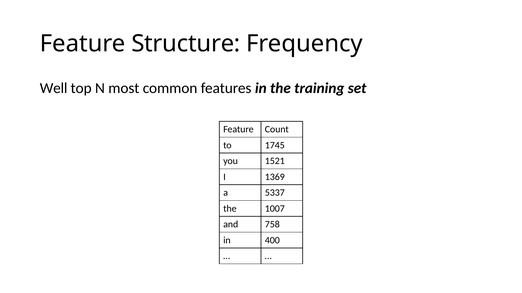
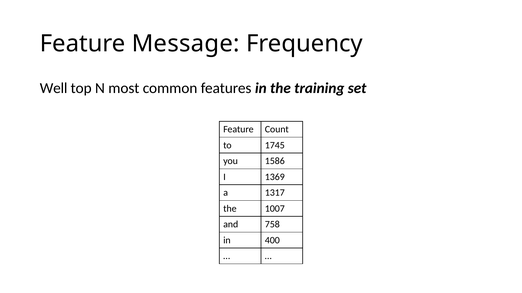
Structure: Structure -> Message (186, 44)
1521: 1521 -> 1586 (275, 161)
5337: 5337 -> 1317 (275, 193)
